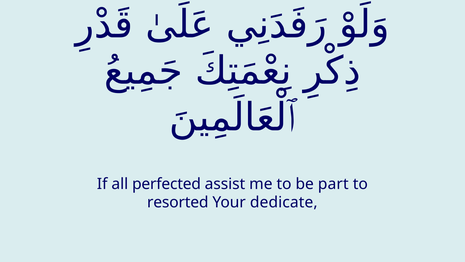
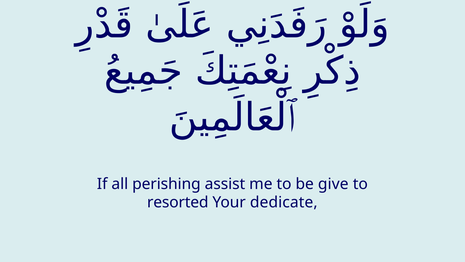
perfected: perfected -> perishing (166, 184)
part: part -> give (333, 184)
